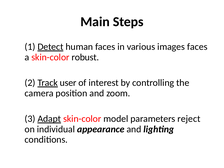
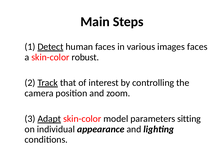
user: user -> that (68, 83)
reject: reject -> sitting (189, 119)
